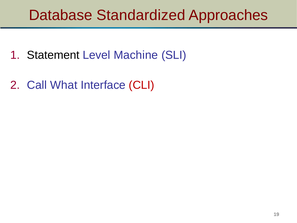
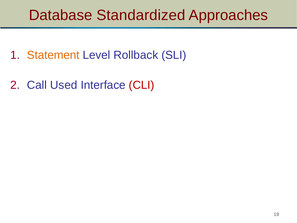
Statement colour: black -> orange (53, 55)
Machine: Machine -> Rollback (136, 55)
What: What -> Used (64, 85)
